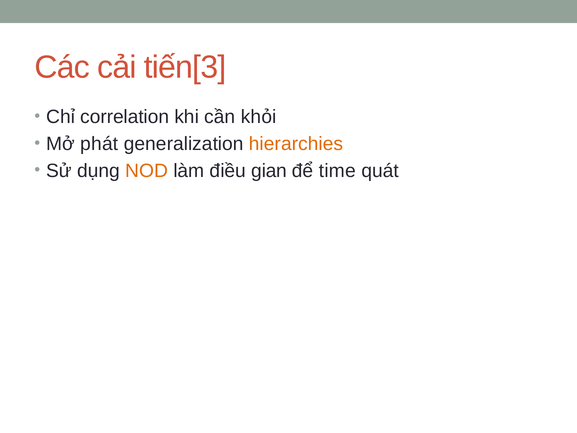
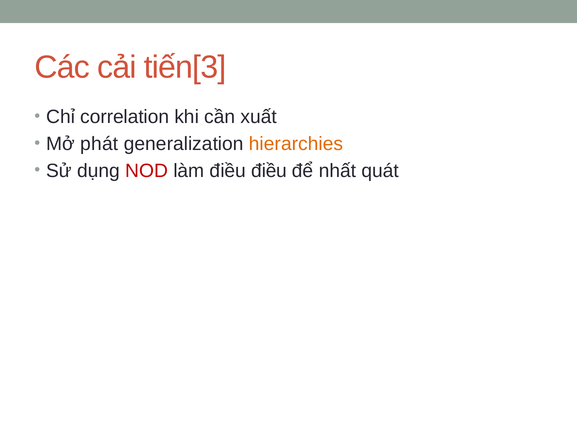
khỏi: khỏi -> xuất (259, 117)
NOD colour: orange -> red (147, 171)
điều gian: gian -> điều (269, 171)
time: time -> nhất (337, 171)
